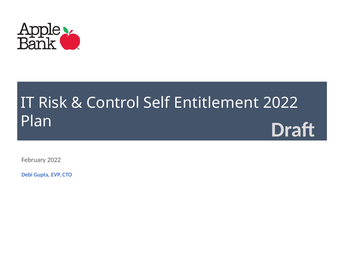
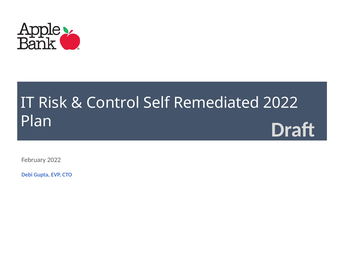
Entitlement: Entitlement -> Remediated (216, 103)
